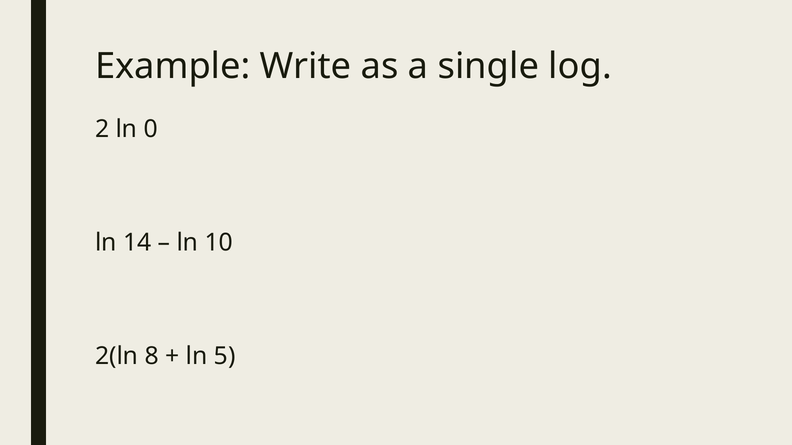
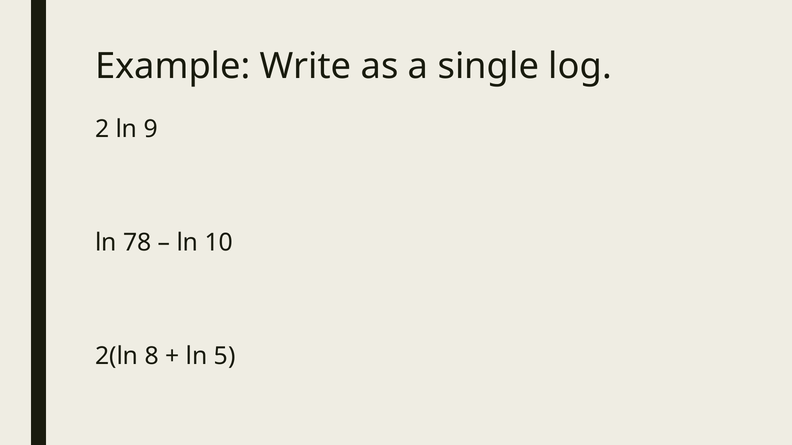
0: 0 -> 9 (151, 129)
14: 14 -> 78 (137, 243)
